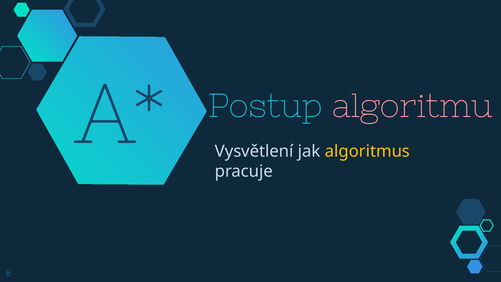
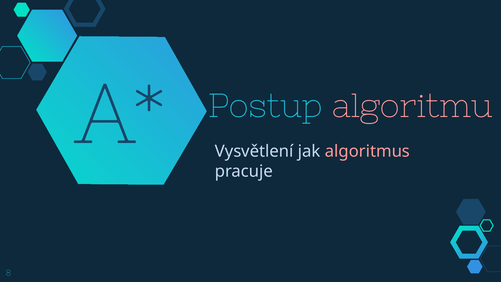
algoritmus colour: yellow -> pink (367, 151)
